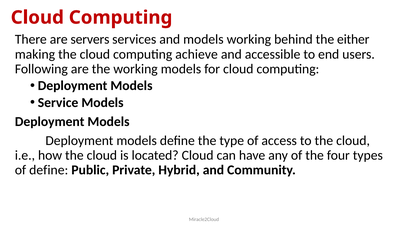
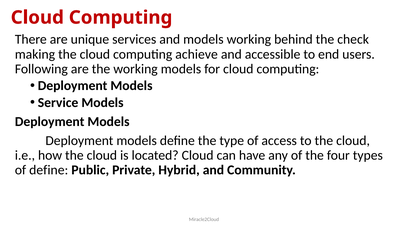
servers: servers -> unique (90, 39)
either: either -> check (353, 39)
